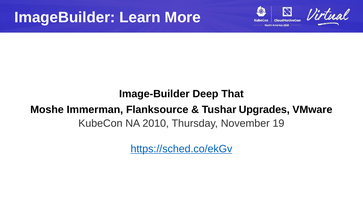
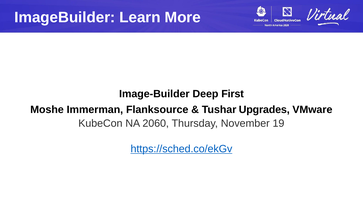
That: That -> First (233, 94)
2010: 2010 -> 2060 (156, 124)
